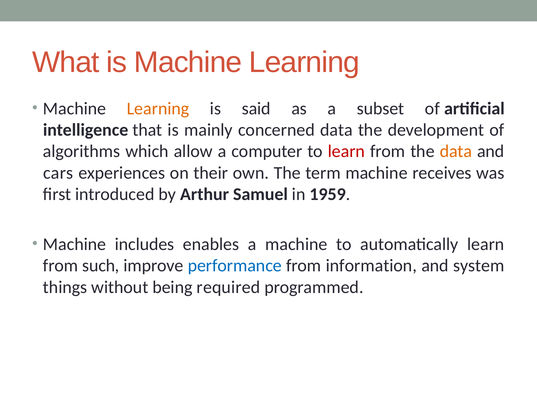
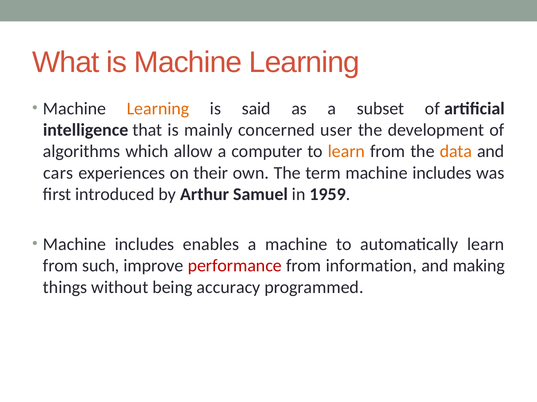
concerned data: data -> user (336, 130)
learn colour: red -> orange (346, 152)
term machine receives: receives -> includes (442, 173)
performance colour: blue -> red (235, 266)
system: system -> making (479, 266)
required: required -> accuracy (229, 288)
